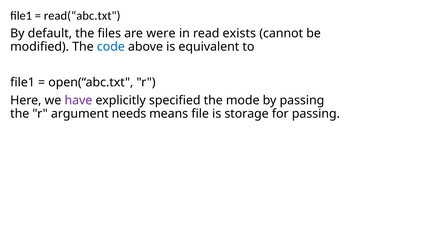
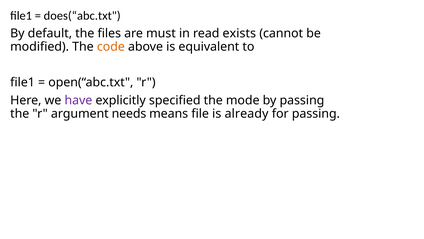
read(“abc.txt: read(“abc.txt -> does(“abc.txt (82, 16)
were: were -> must (161, 33)
code colour: blue -> orange (111, 47)
storage: storage -> already (246, 113)
